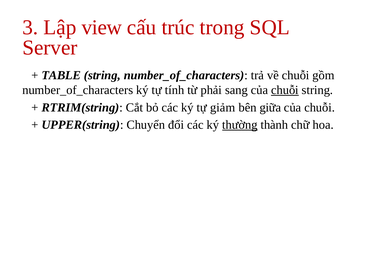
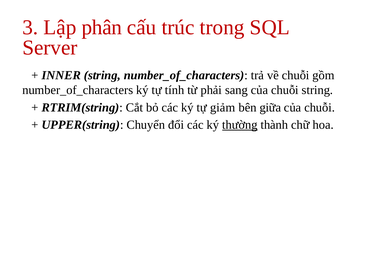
view: view -> phân (102, 27)
TABLE: TABLE -> INNER (61, 75)
chuỗi underline: present -> none (285, 90)
